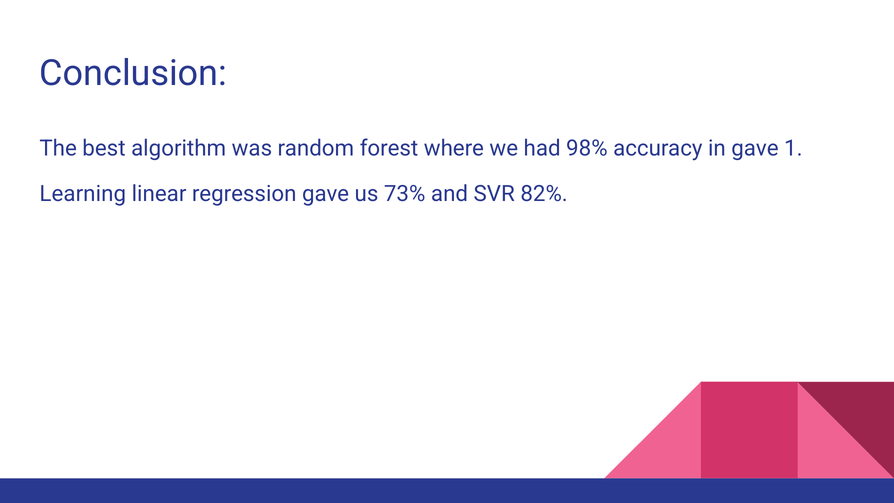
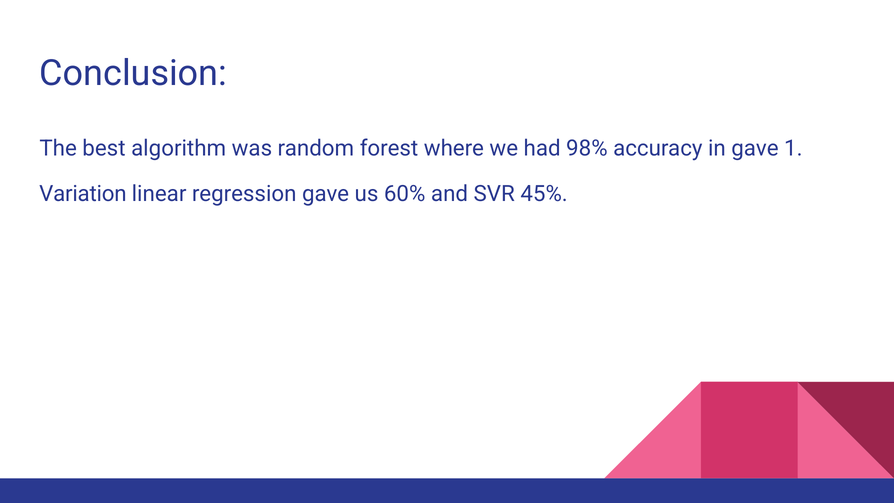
Learning: Learning -> Variation (83, 194)
73%: 73% -> 60% (405, 194)
82%: 82% -> 45% (544, 194)
